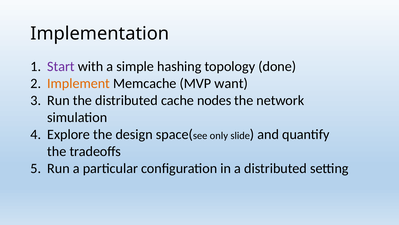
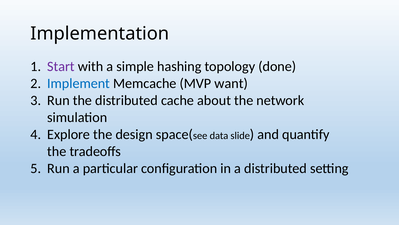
Implement colour: orange -> blue (79, 83)
nodes: nodes -> about (214, 100)
only: only -> data (219, 135)
